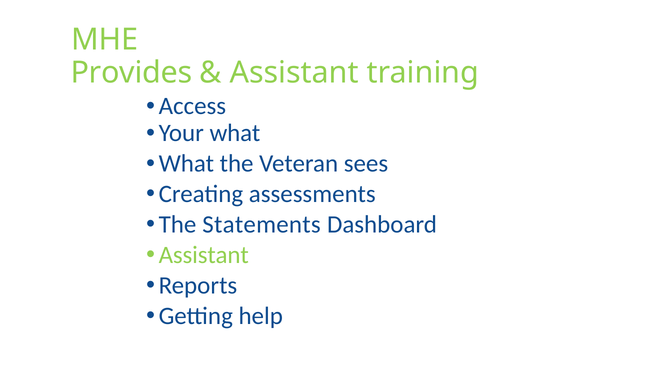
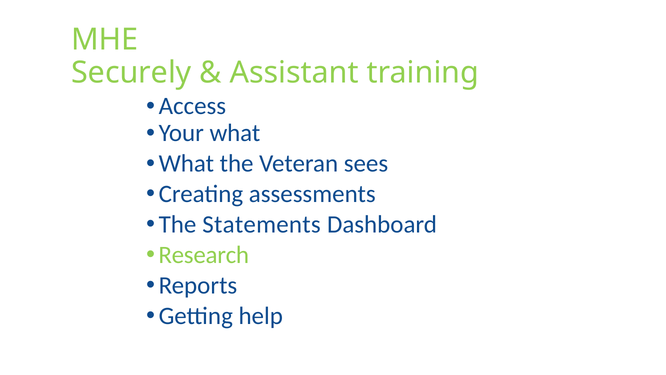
Provides: Provides -> Securely (131, 72)
Assistant: Assistant -> Research (204, 255)
